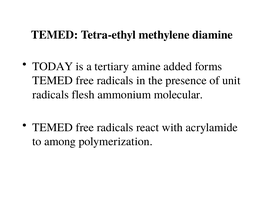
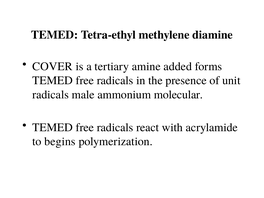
TODAY: TODAY -> COVER (52, 66)
flesh: flesh -> male (83, 95)
among: among -> begins (60, 141)
